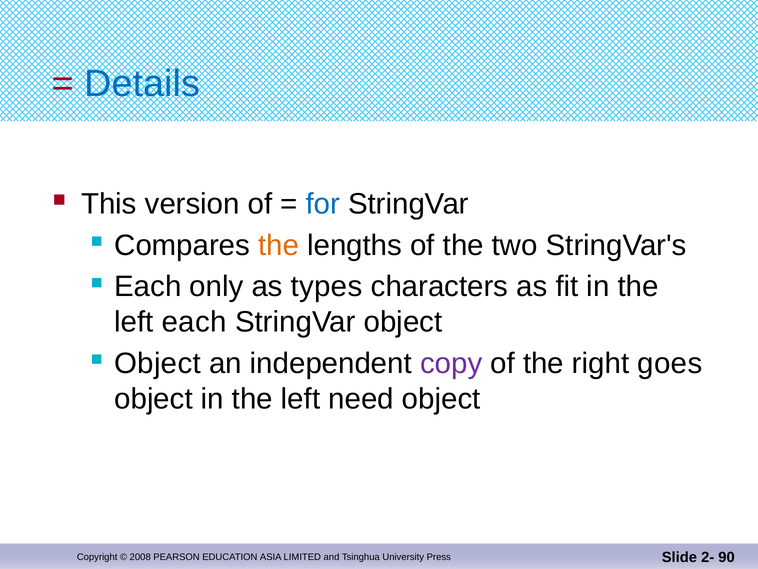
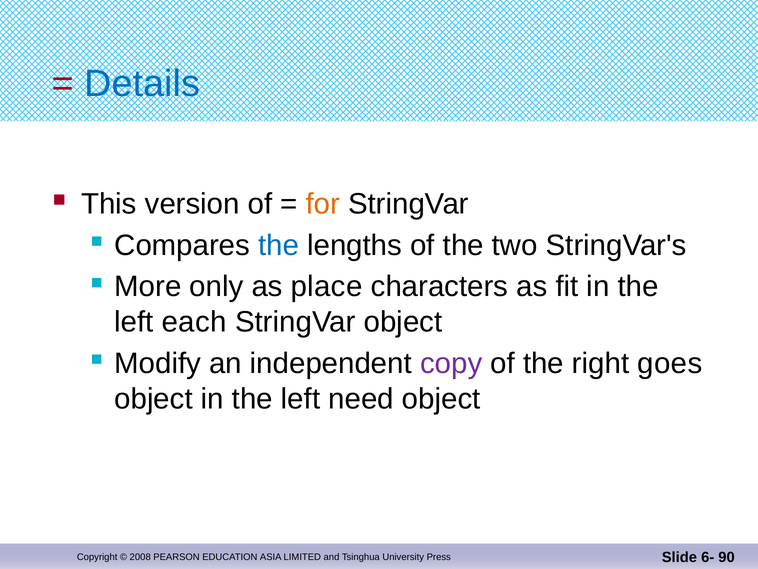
for colour: blue -> orange (323, 204)
the colour: orange -> blue (279, 245)
Each: Each -> More (148, 286)
types: types -> place (327, 286)
Object: Object -> Modify (158, 363)
2-: 2- -> 6- (708, 557)
